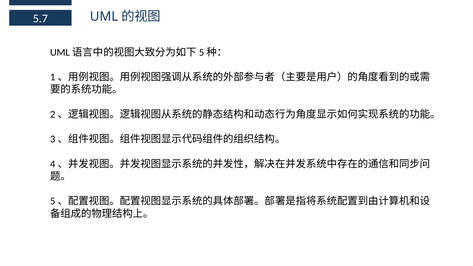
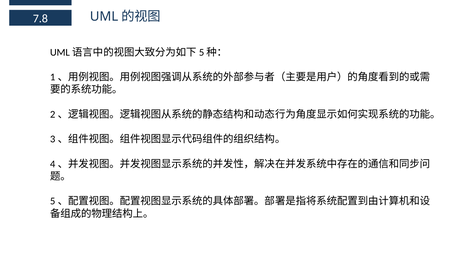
5.7: 5.7 -> 7.8 (40, 19)
